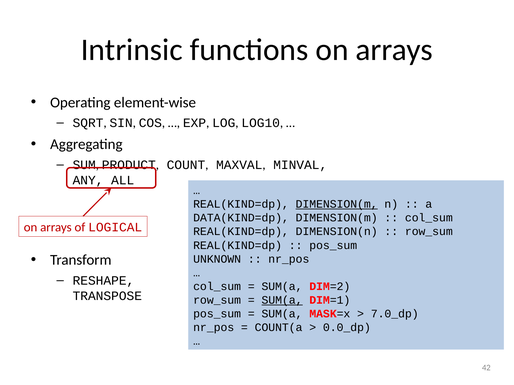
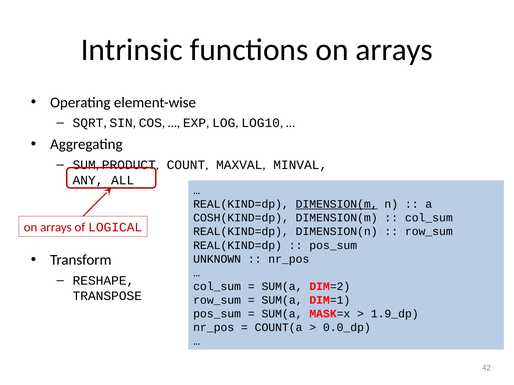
DATA(KIND=dp: DATA(KIND=dp -> COSH(KIND=dp (241, 218)
SUM(a underline: present -> none (282, 300)
7.0_dp: 7.0_dp -> 1.9_dp (395, 314)
